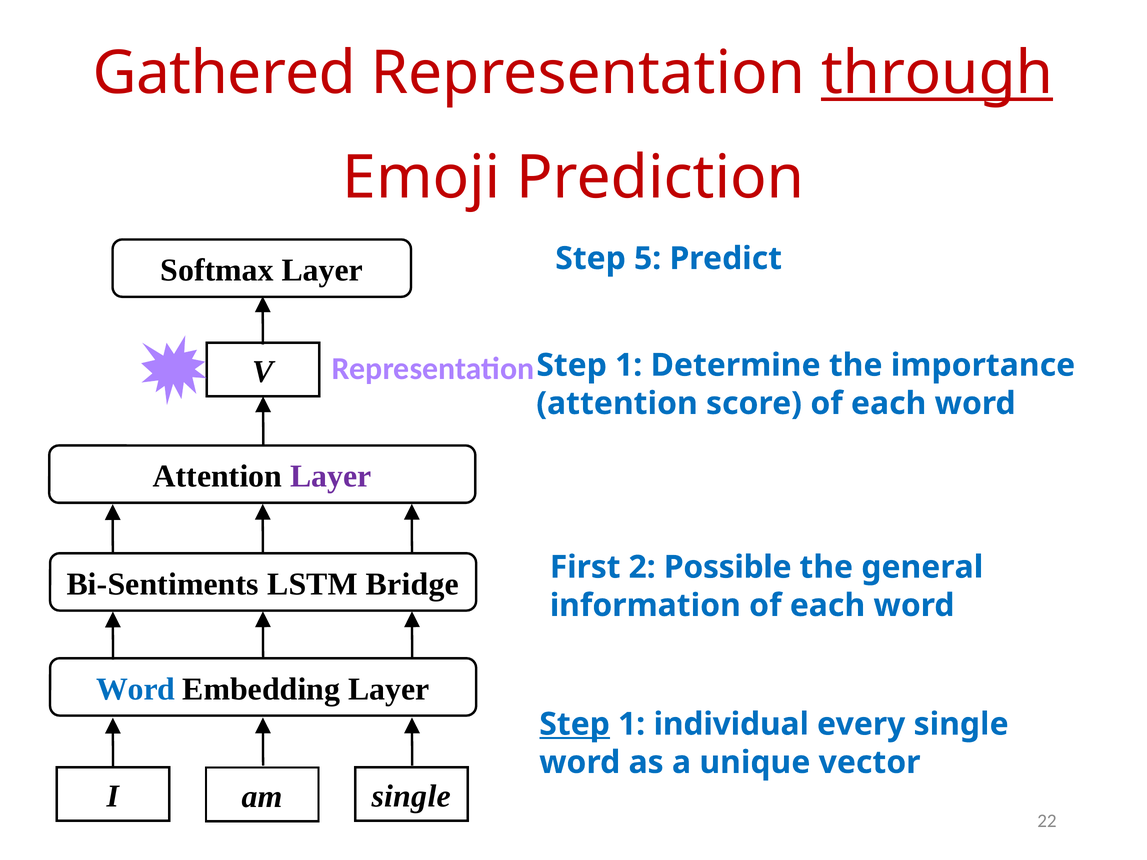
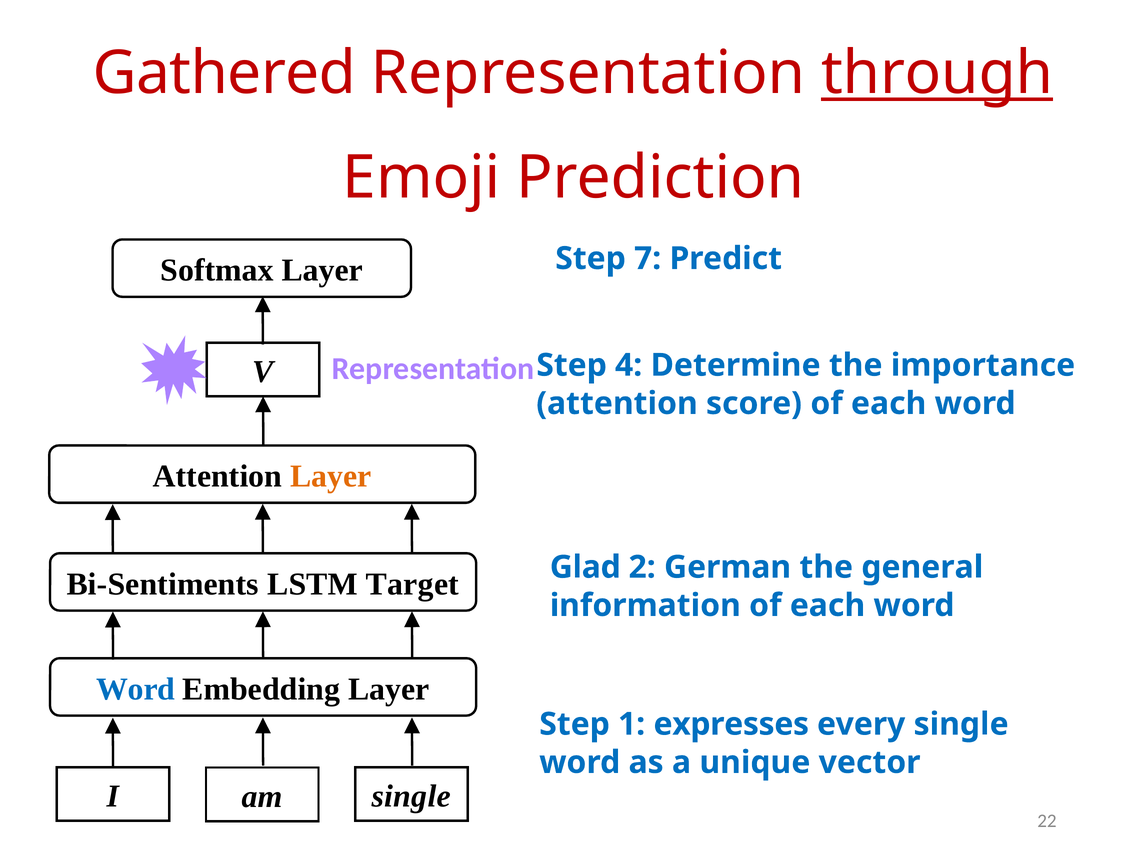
5: 5 -> 7 (648, 259)
1: 1 -> 4 (629, 365)
Layer colour: purple -> orange (331, 477)
First: First -> Glad (585, 567)
Possible: Possible -> German (728, 567)
Bridge: Bridge -> Target (412, 584)
Step underline: present -> none (575, 724)
individual: individual -> expresses (731, 724)
